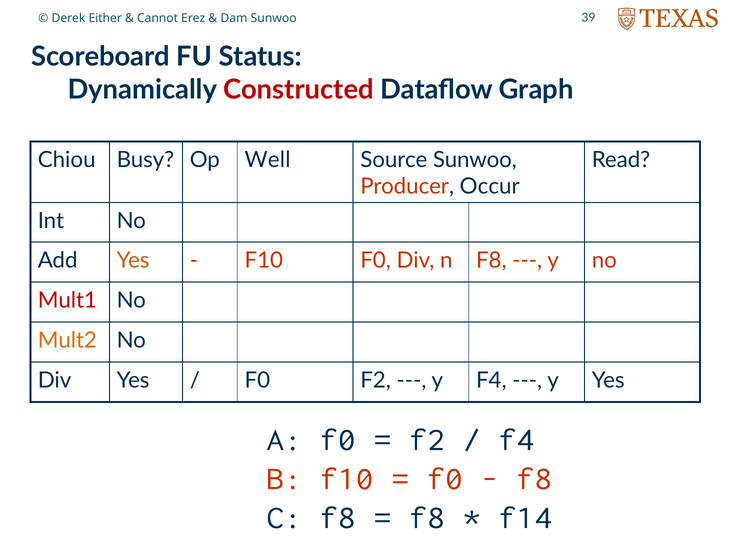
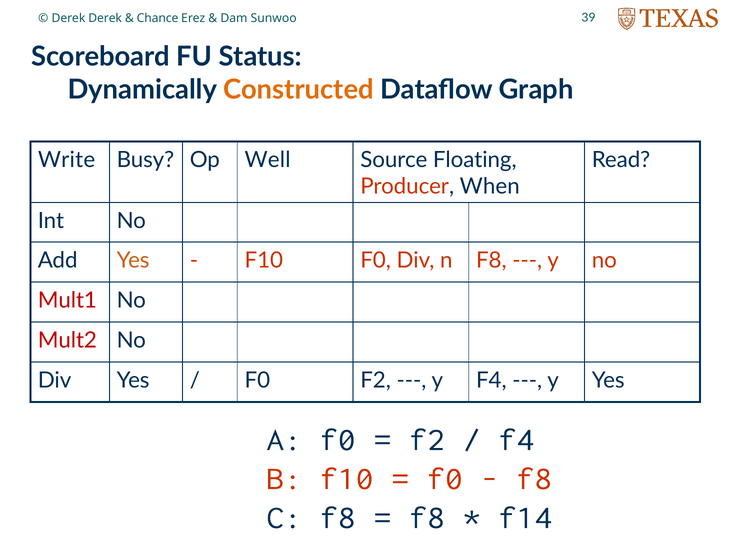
Derek Either: Either -> Derek (105, 18)
Cannot: Cannot -> Chance (158, 18)
Constructed colour: red -> orange (298, 90)
Chiou: Chiou -> Write (67, 160)
Source Sunwoo: Sunwoo -> Floating (475, 160)
Occur: Occur -> When (490, 187)
Mult2 colour: orange -> red (67, 341)
